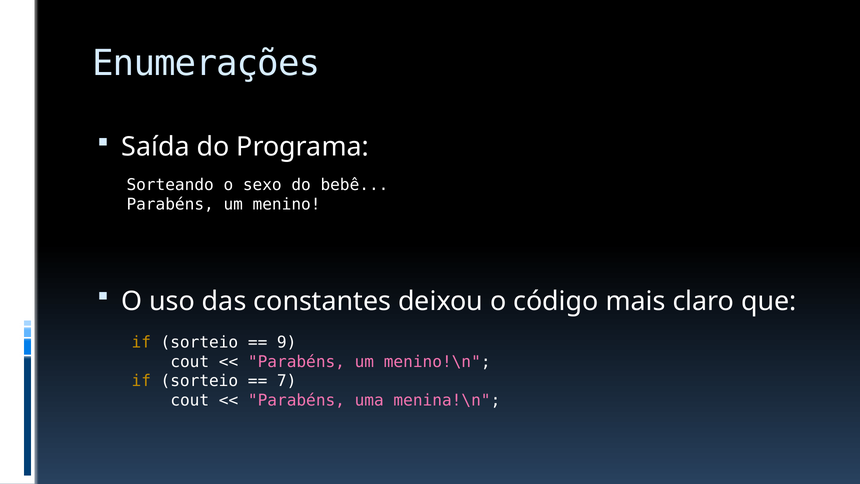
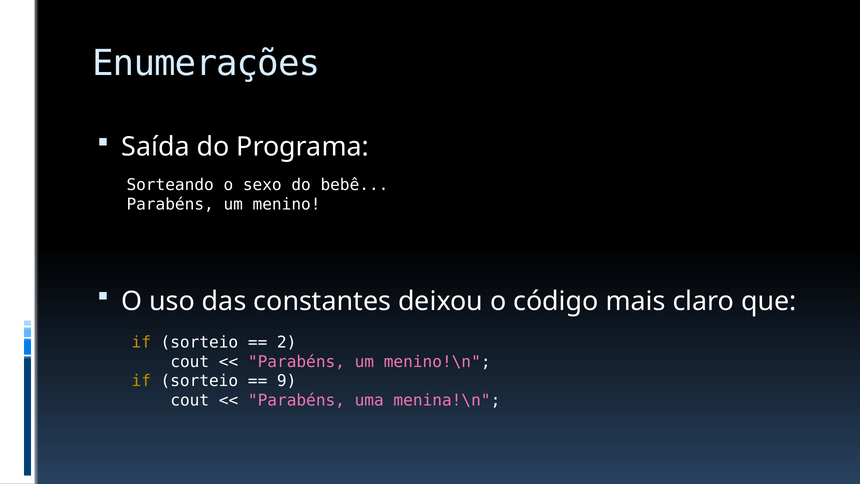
9: 9 -> 2 (287, 342)
7: 7 -> 9 (287, 381)
